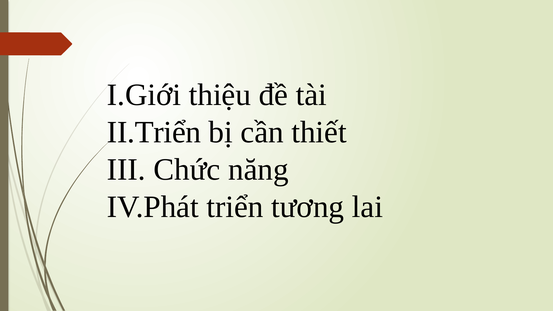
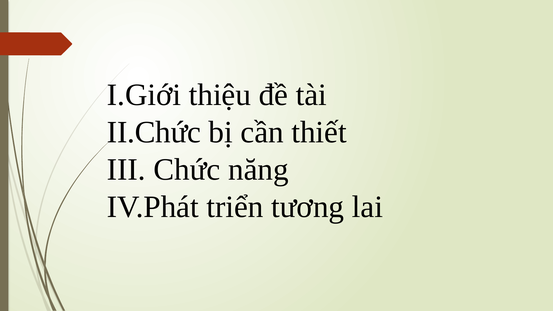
II.Triển: II.Triển -> II.Chức (154, 132)
